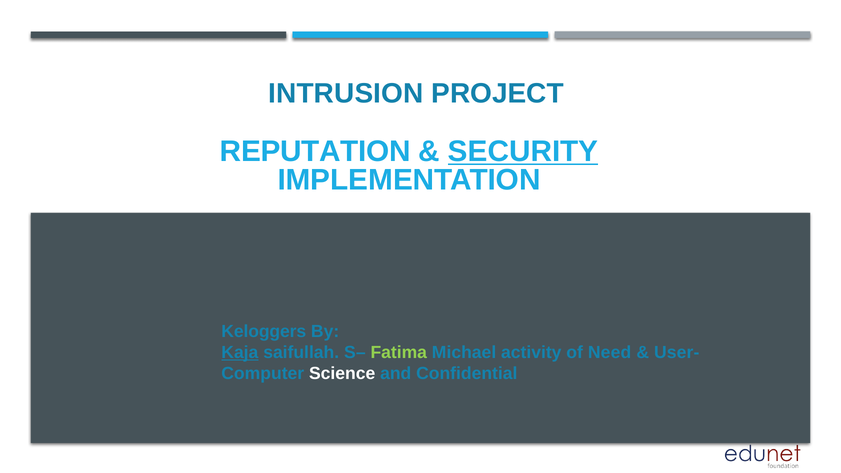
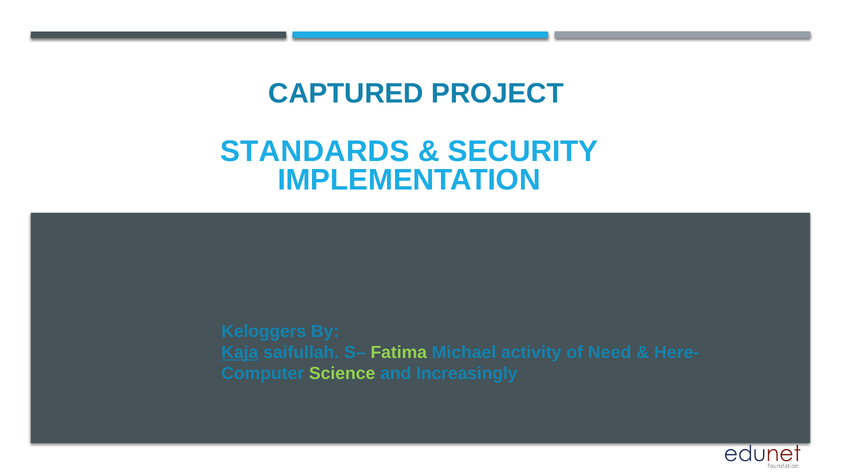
INTRUSION: INTRUSION -> CAPTURED (346, 93)
REPUTATION: REPUTATION -> STANDARDS (315, 152)
SECURITY underline: present -> none (523, 152)
User-: User- -> Here- (677, 352)
Science colour: white -> light green (342, 373)
Confidential: Confidential -> Increasingly (467, 373)
